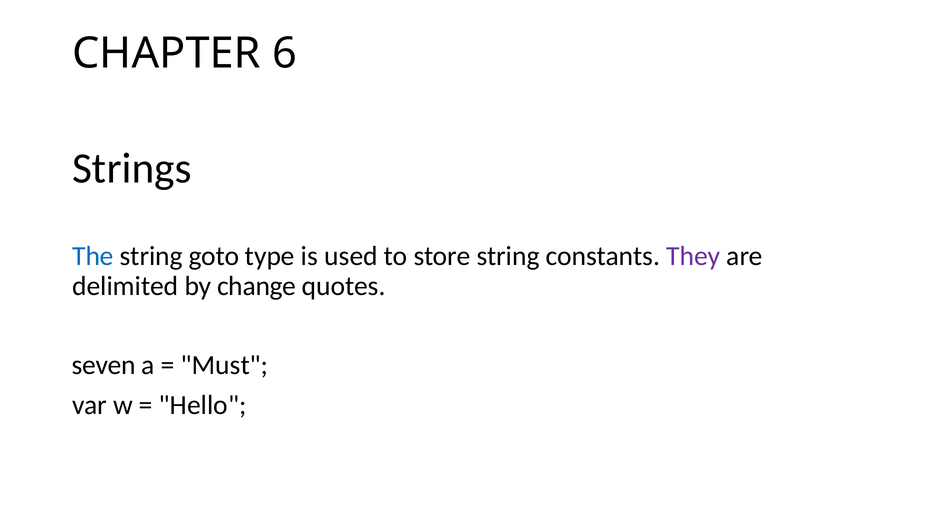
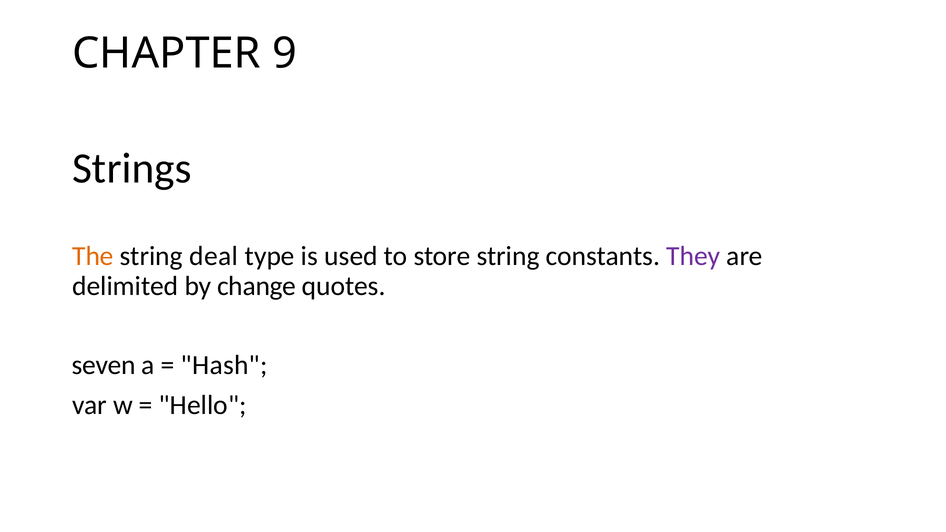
6: 6 -> 9 (284, 53)
The colour: blue -> orange (93, 256)
goto: goto -> deal (214, 256)
Must: Must -> Hash (224, 365)
